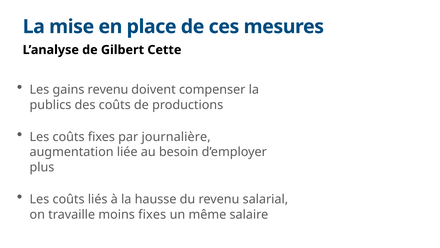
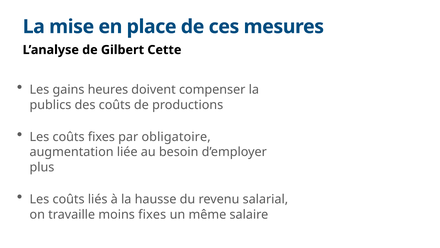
gains revenu: revenu -> heures (108, 90)
journalière: journalière -> obligatoire (176, 137)
